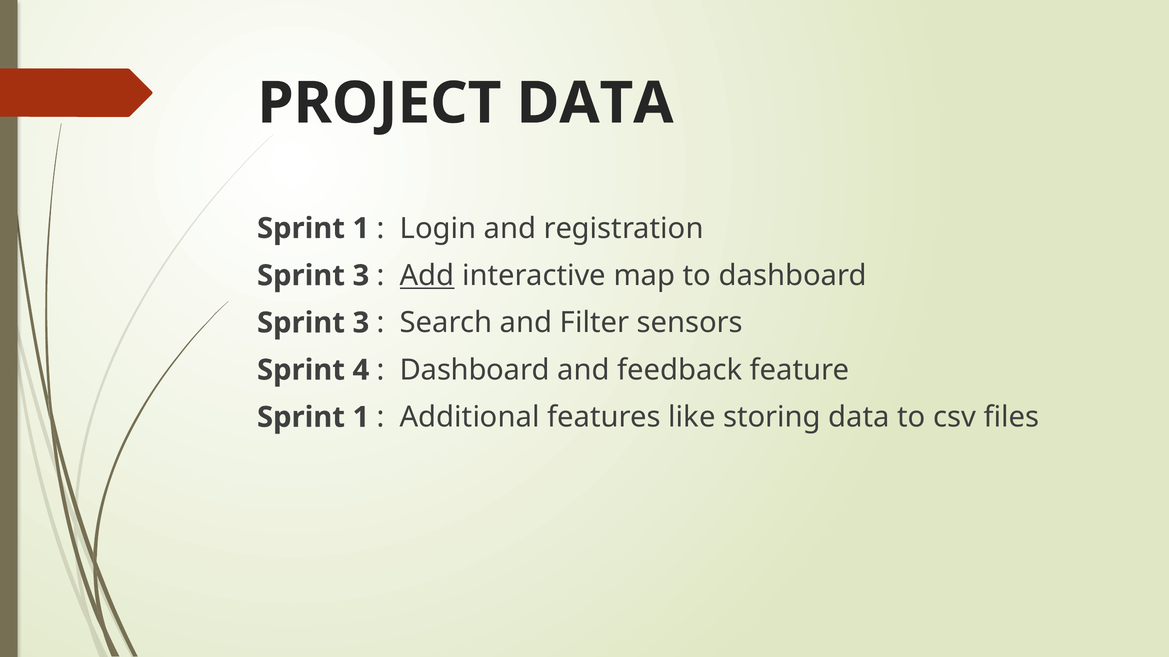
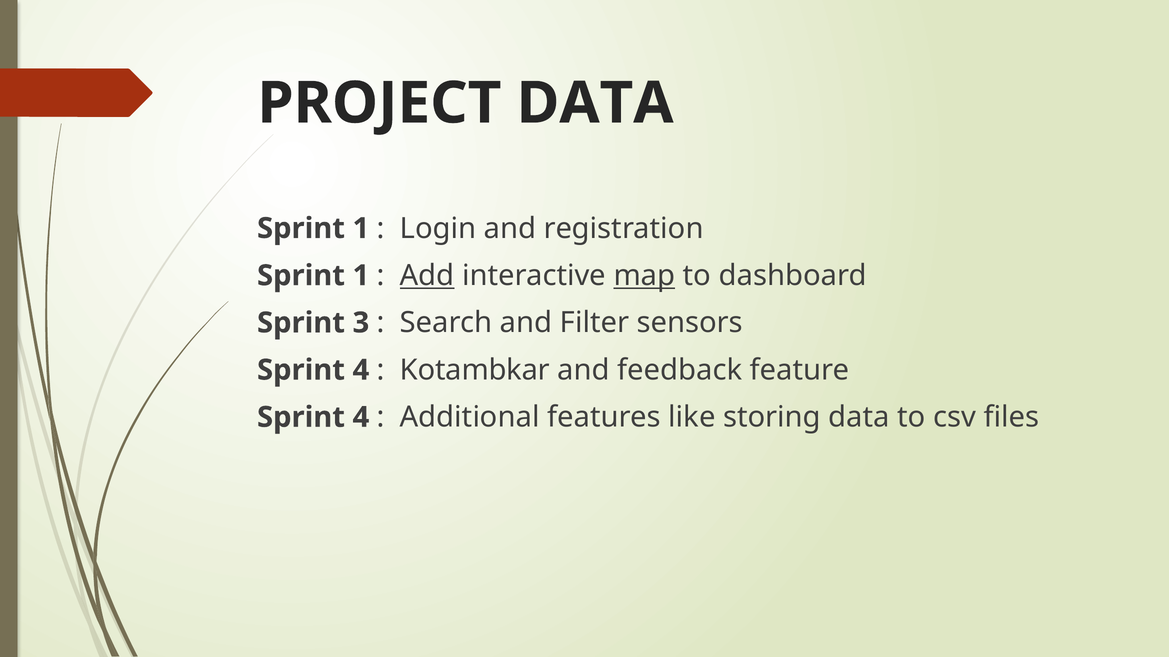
3: 3 -> 1 (361, 276)
map underline: none -> present (644, 276)
Dashboard: Dashboard -> Kotambkar (475, 370)
1: 1 -> 4 (361, 418)
